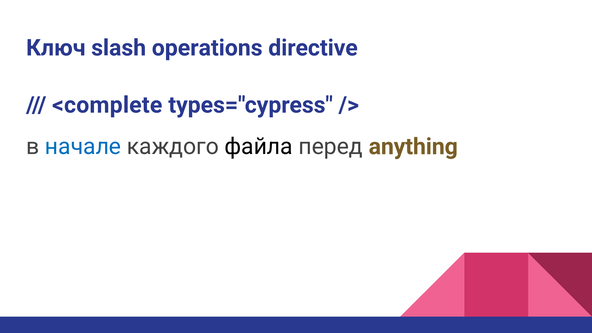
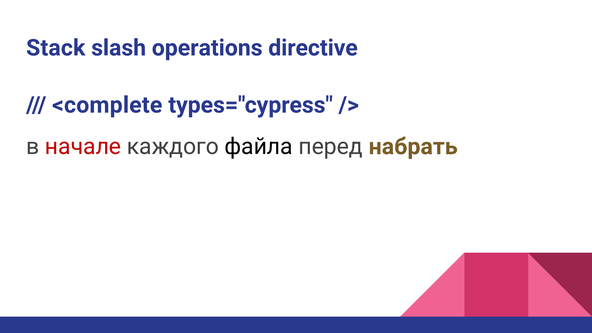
Ключ: Ключ -> Stack (56, 48)
начале colour: blue -> red (83, 147)
anything: anything -> набрать (413, 147)
